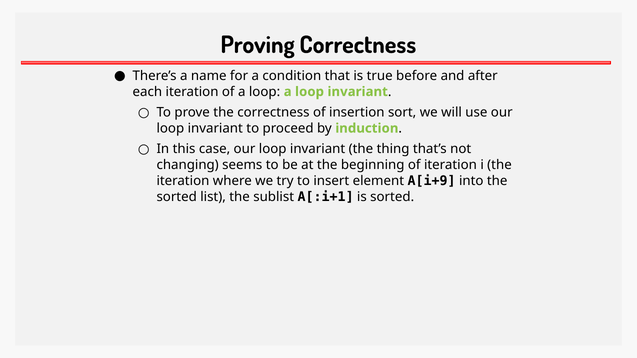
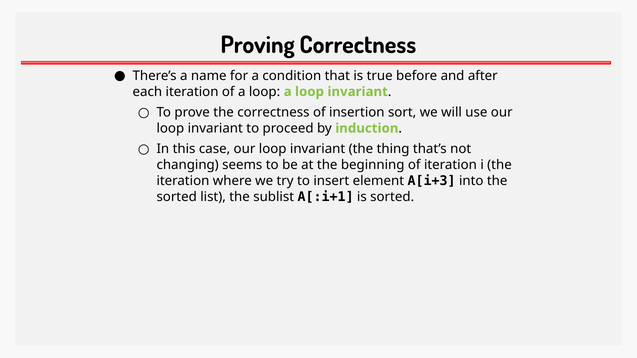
A[i+9: A[i+9 -> A[i+3 (432, 181)
